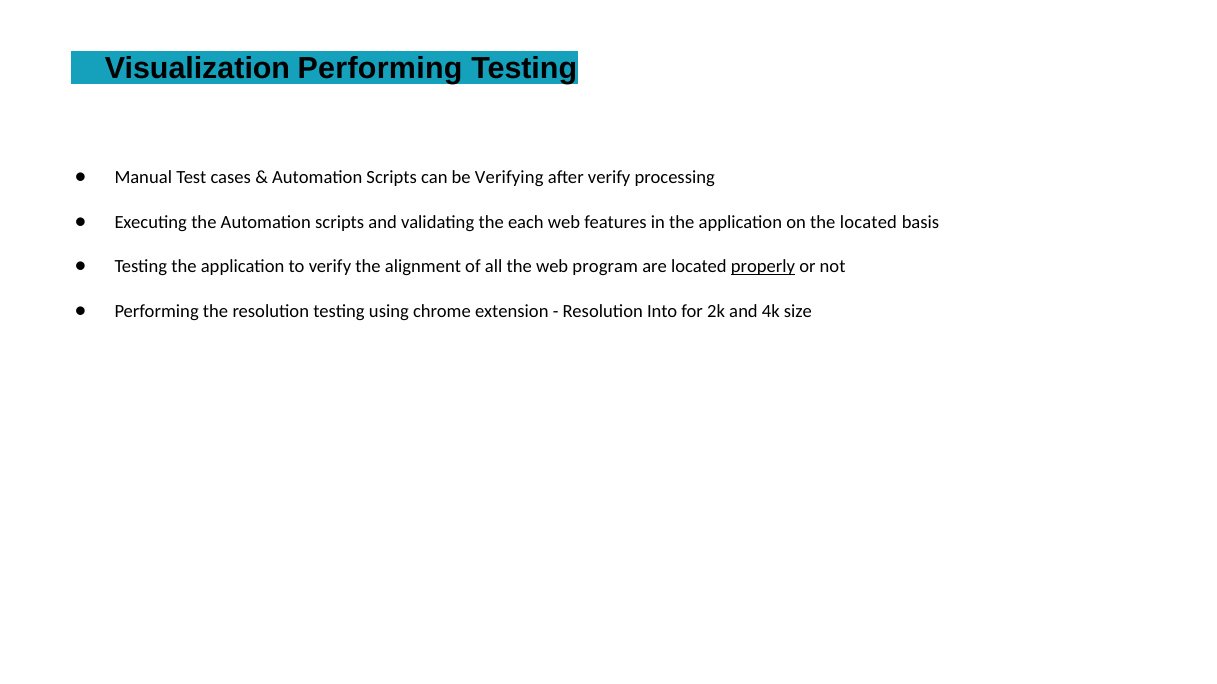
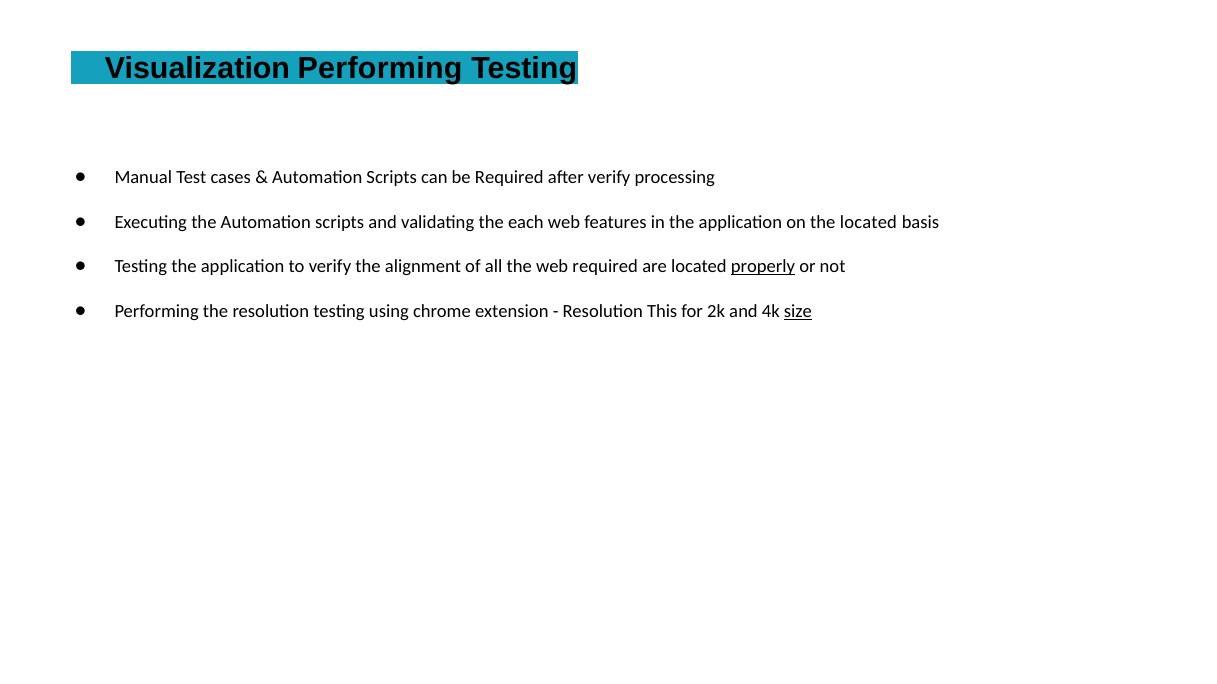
be Verifying: Verifying -> Required (509, 177)
web program: program -> required (605, 267)
Into: Into -> This (662, 312)
size underline: none -> present (798, 312)
